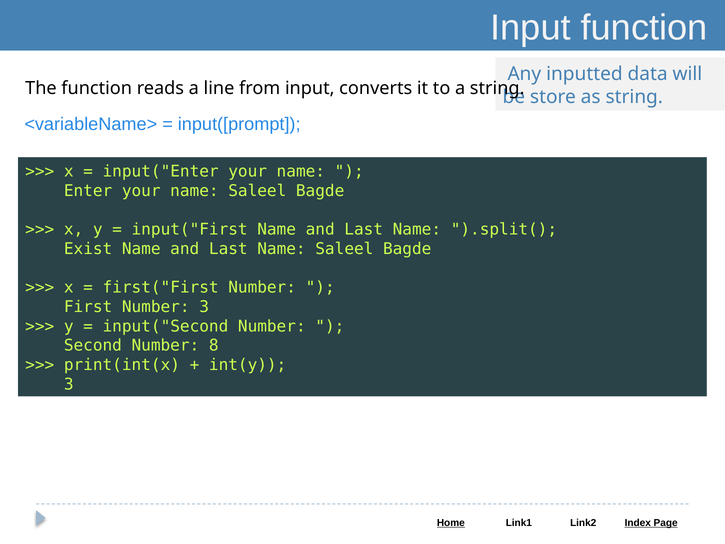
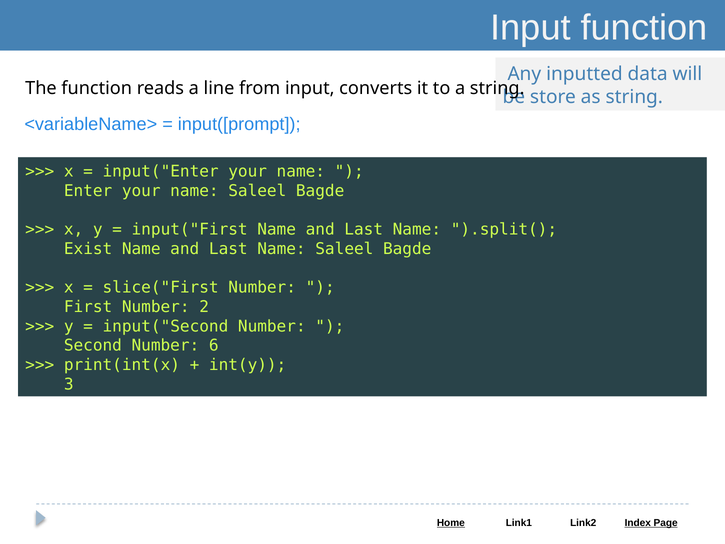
first("First: first("First -> slice("First (161, 287)
Number 3: 3 -> 2 (204, 307)
8: 8 -> 6 (214, 345)
